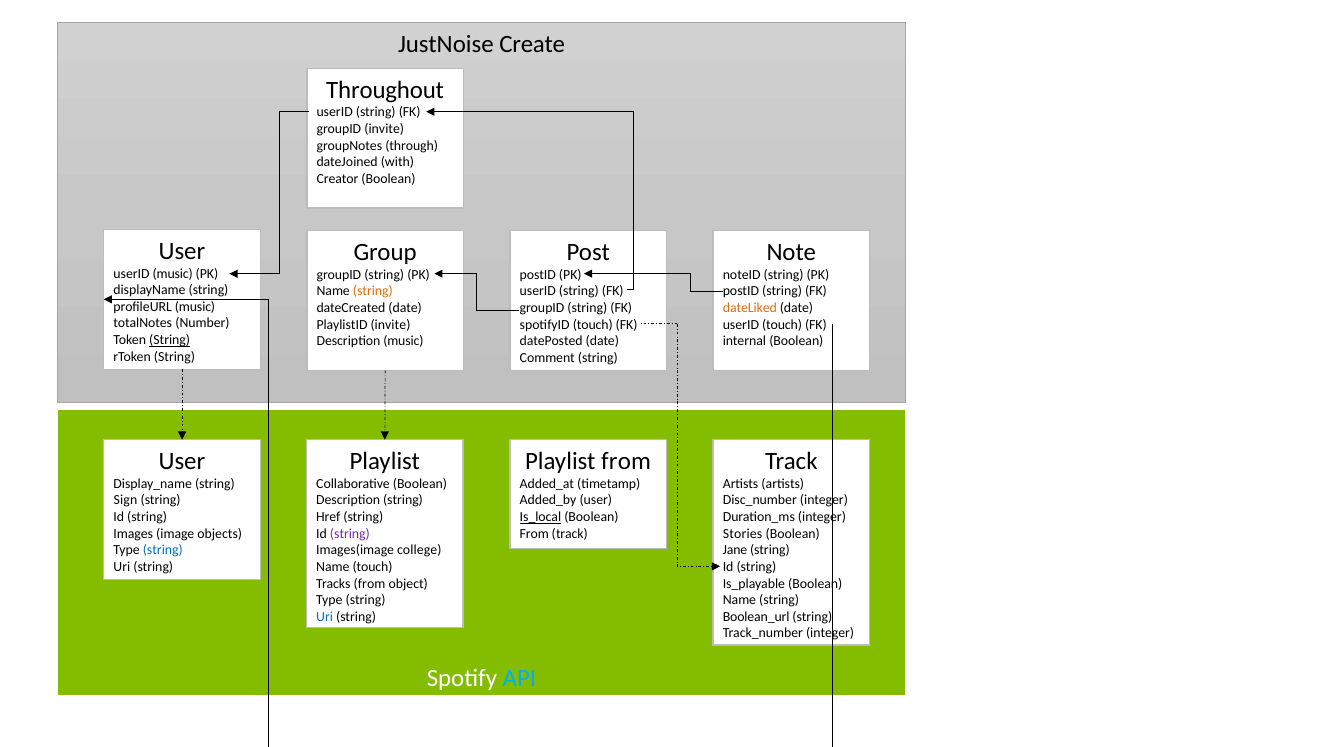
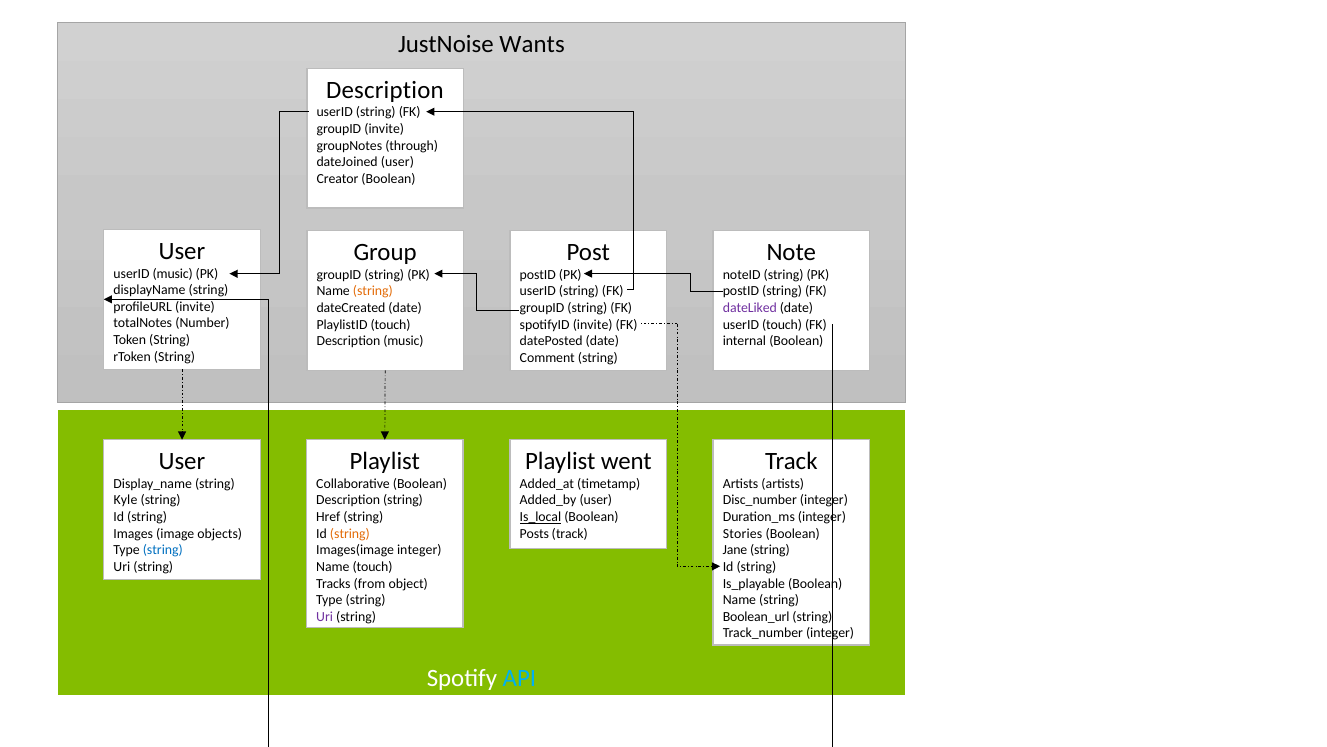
Create: Create -> Wants (532, 44)
Throughout: Throughout -> Description (385, 90)
dateJoined with: with -> user (397, 162)
profileURL music: music -> invite (195, 307)
dateLiked colour: orange -> purple (750, 308)
PlaylistID invite: invite -> touch (391, 324)
spotifyID touch: touch -> invite (593, 324)
String underline: present -> none (170, 340)
Playlist from: from -> went (626, 461)
Sign: Sign -> Kyle (125, 500)
string colour: purple -> orange (350, 533)
From: From -> Posts (534, 533)
Images(image college: college -> integer (419, 550)
Uri colour: blue -> purple (325, 616)
